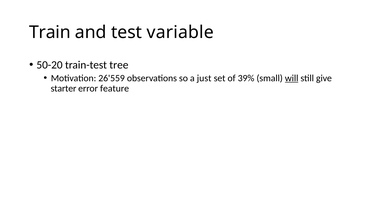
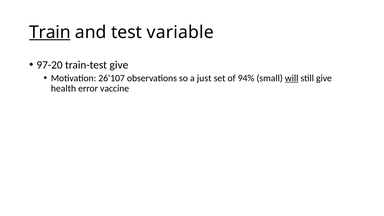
Train underline: none -> present (50, 32)
50-20: 50-20 -> 97-20 (50, 65)
train-test tree: tree -> give (119, 65)
26'559: 26'559 -> 26'107 (112, 78)
39%: 39% -> 94% (246, 78)
starter: starter -> health (63, 89)
feature: feature -> vaccine (115, 89)
